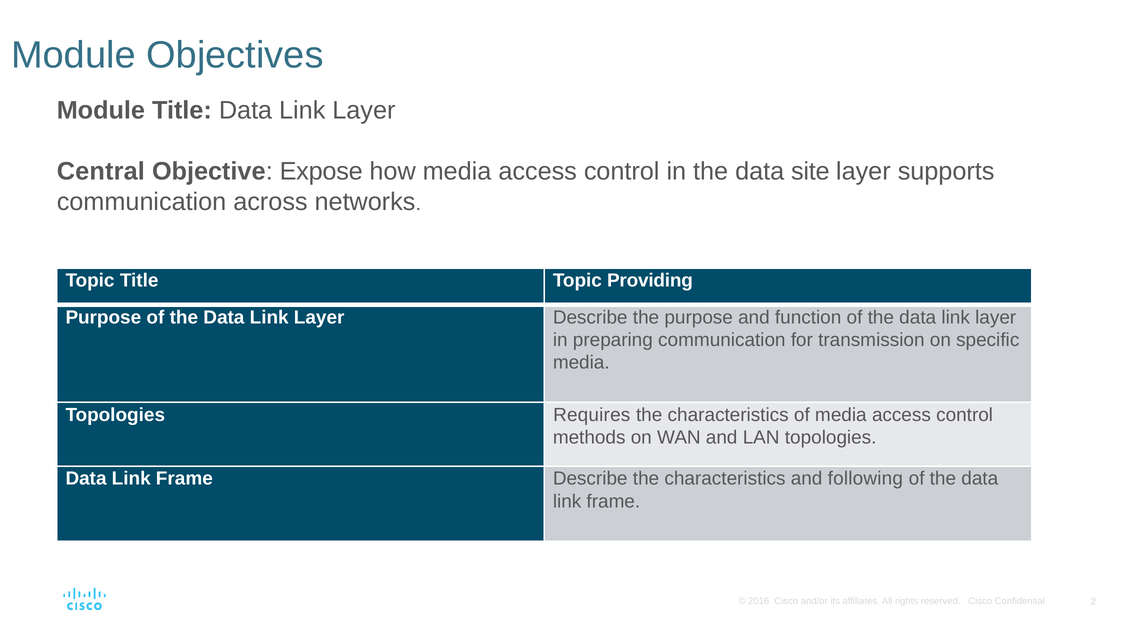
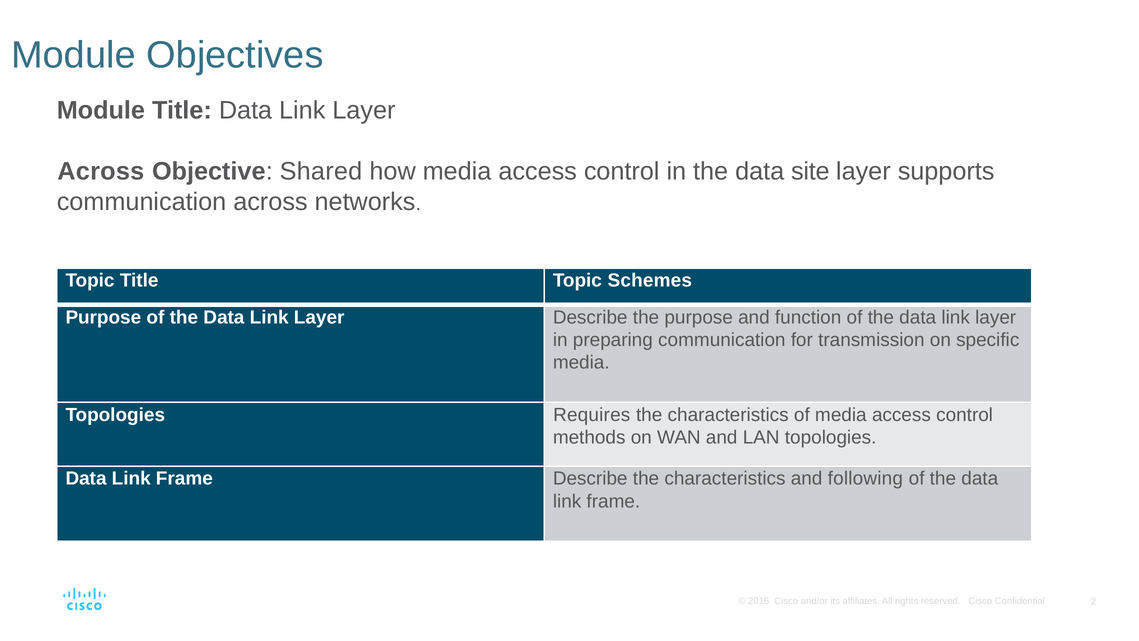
Central: Central -> Across (101, 171)
Expose: Expose -> Shared (321, 171)
Providing: Providing -> Schemes (650, 281)
